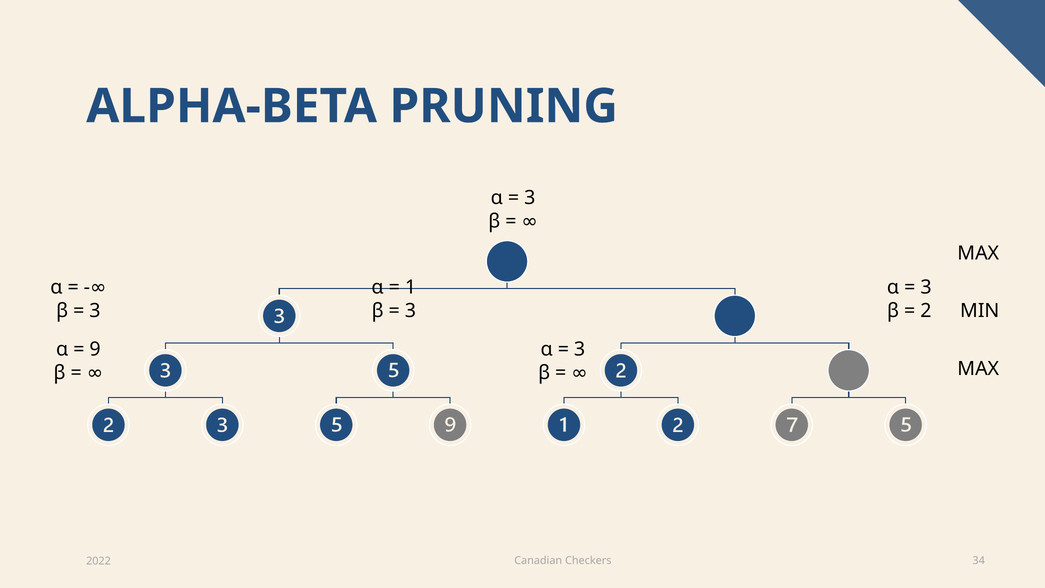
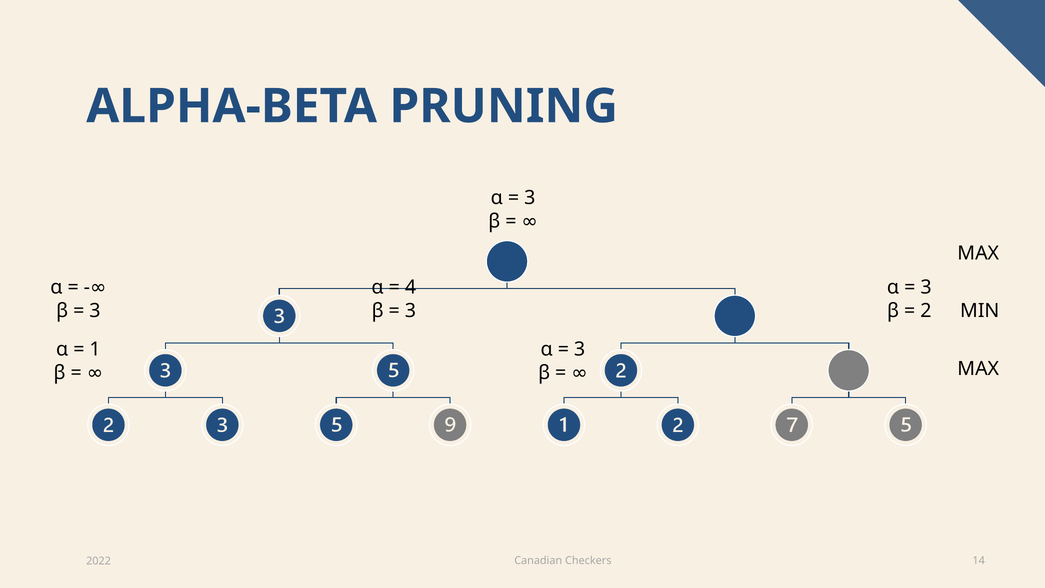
1: 1 -> 4 (411, 287)
9: 9 -> 1 (95, 349)
34: 34 -> 14 (979, 560)
